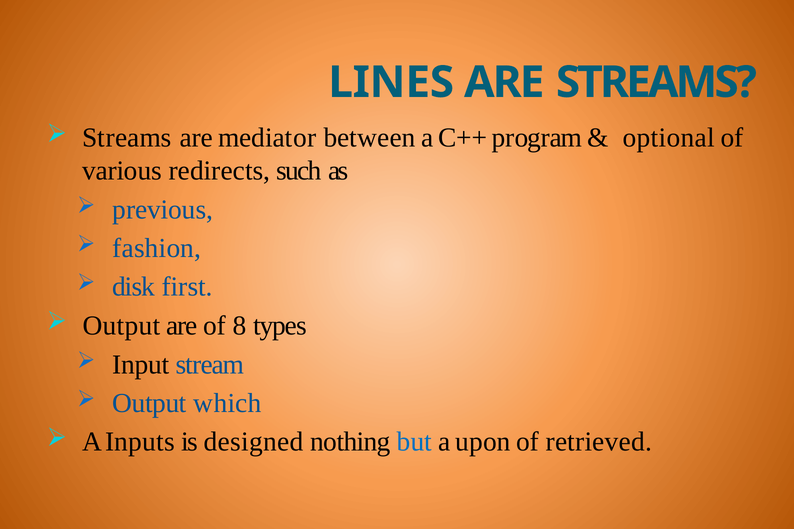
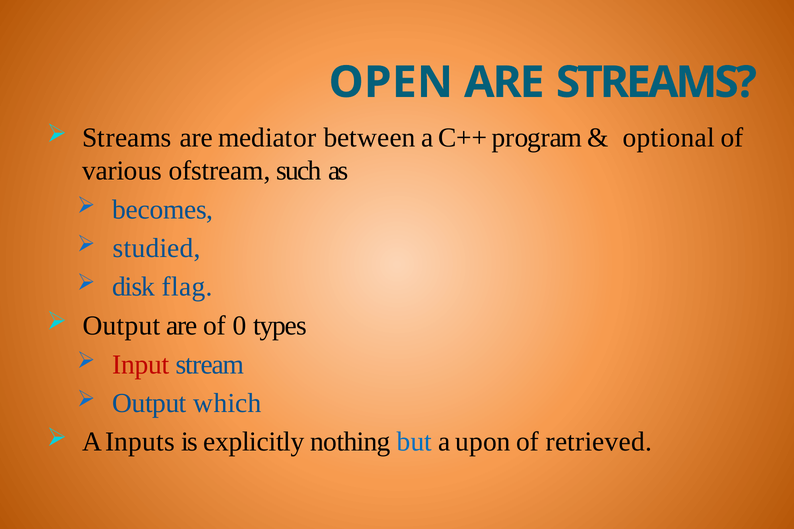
LINES: LINES -> OPEN (391, 82)
redirects: redirects -> ofstream (220, 171)
previous: previous -> becomes (163, 210)
fashion: fashion -> studied (157, 248)
first: first -> flag (187, 287)
8: 8 -> 0 (239, 326)
Input colour: black -> red (141, 365)
designed: designed -> explicitly (254, 442)
